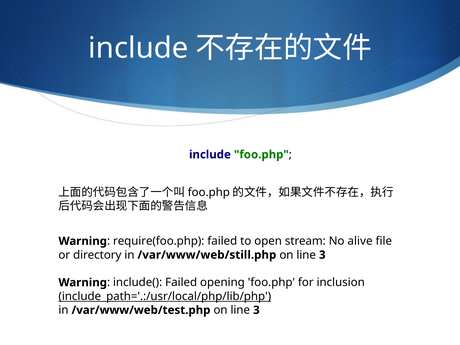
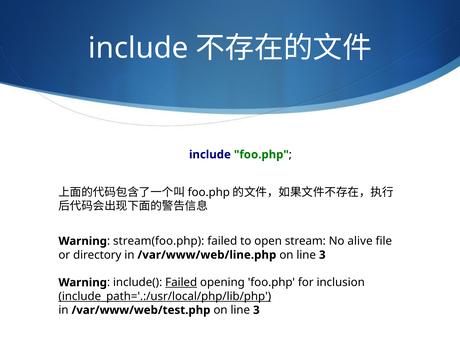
require(foo.php: require(foo.php -> stream(foo.php (159, 241)
/var/www/web/still.php: /var/www/web/still.php -> /var/www/web/line.php (207, 255)
Failed underline: none -> present (181, 283)
